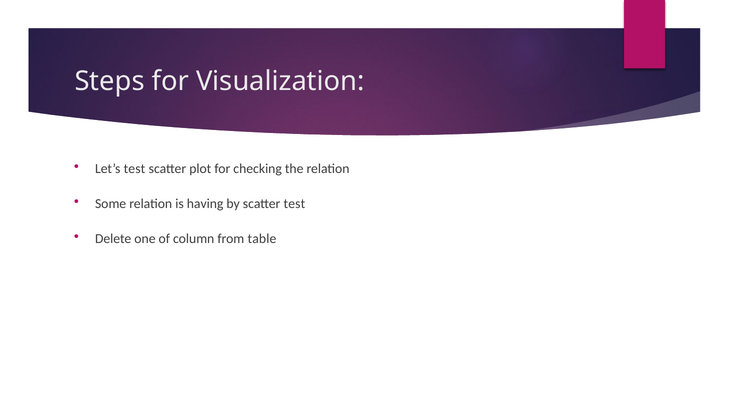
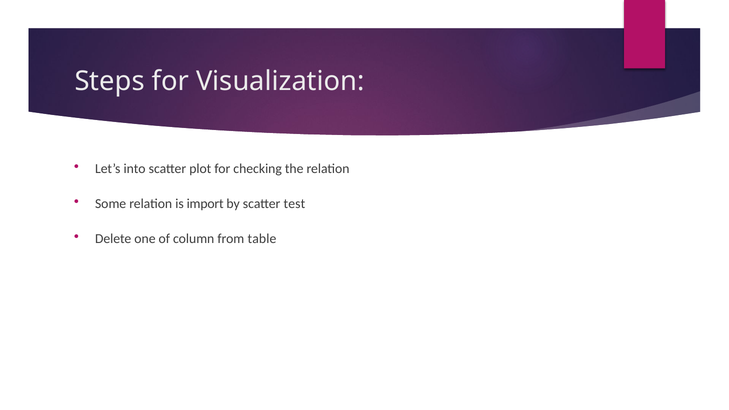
Let’s test: test -> into (135, 169)
having: having -> import (205, 204)
